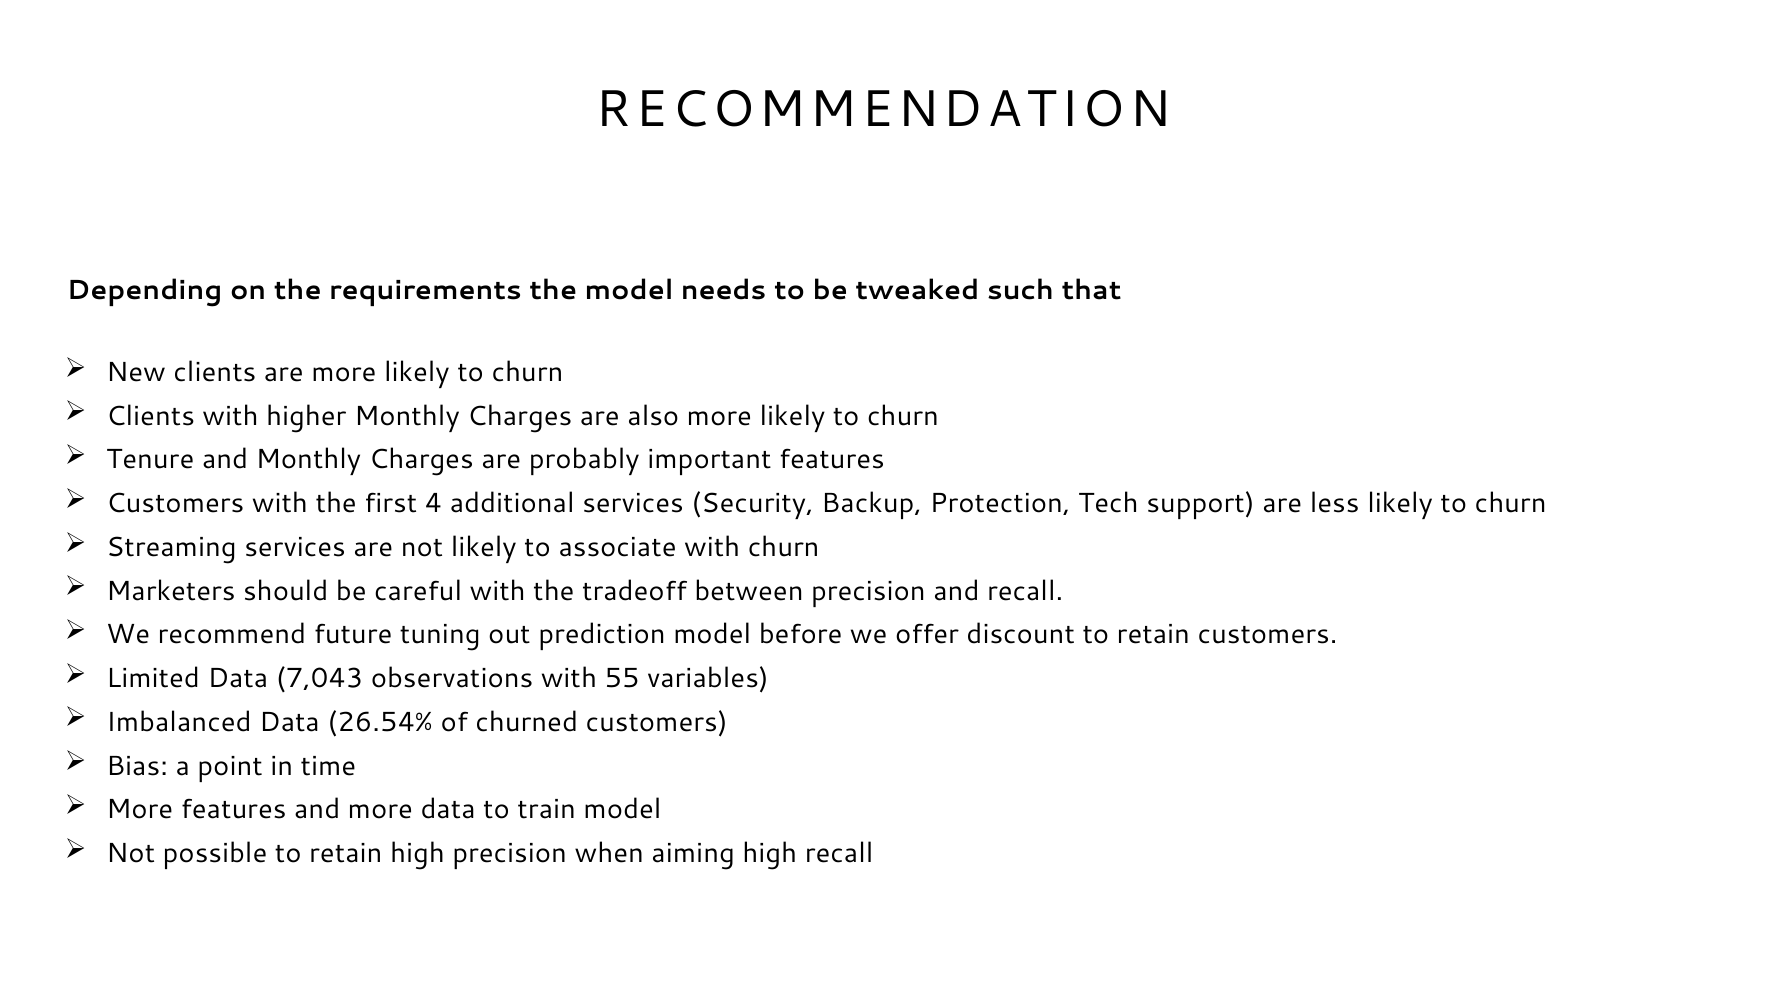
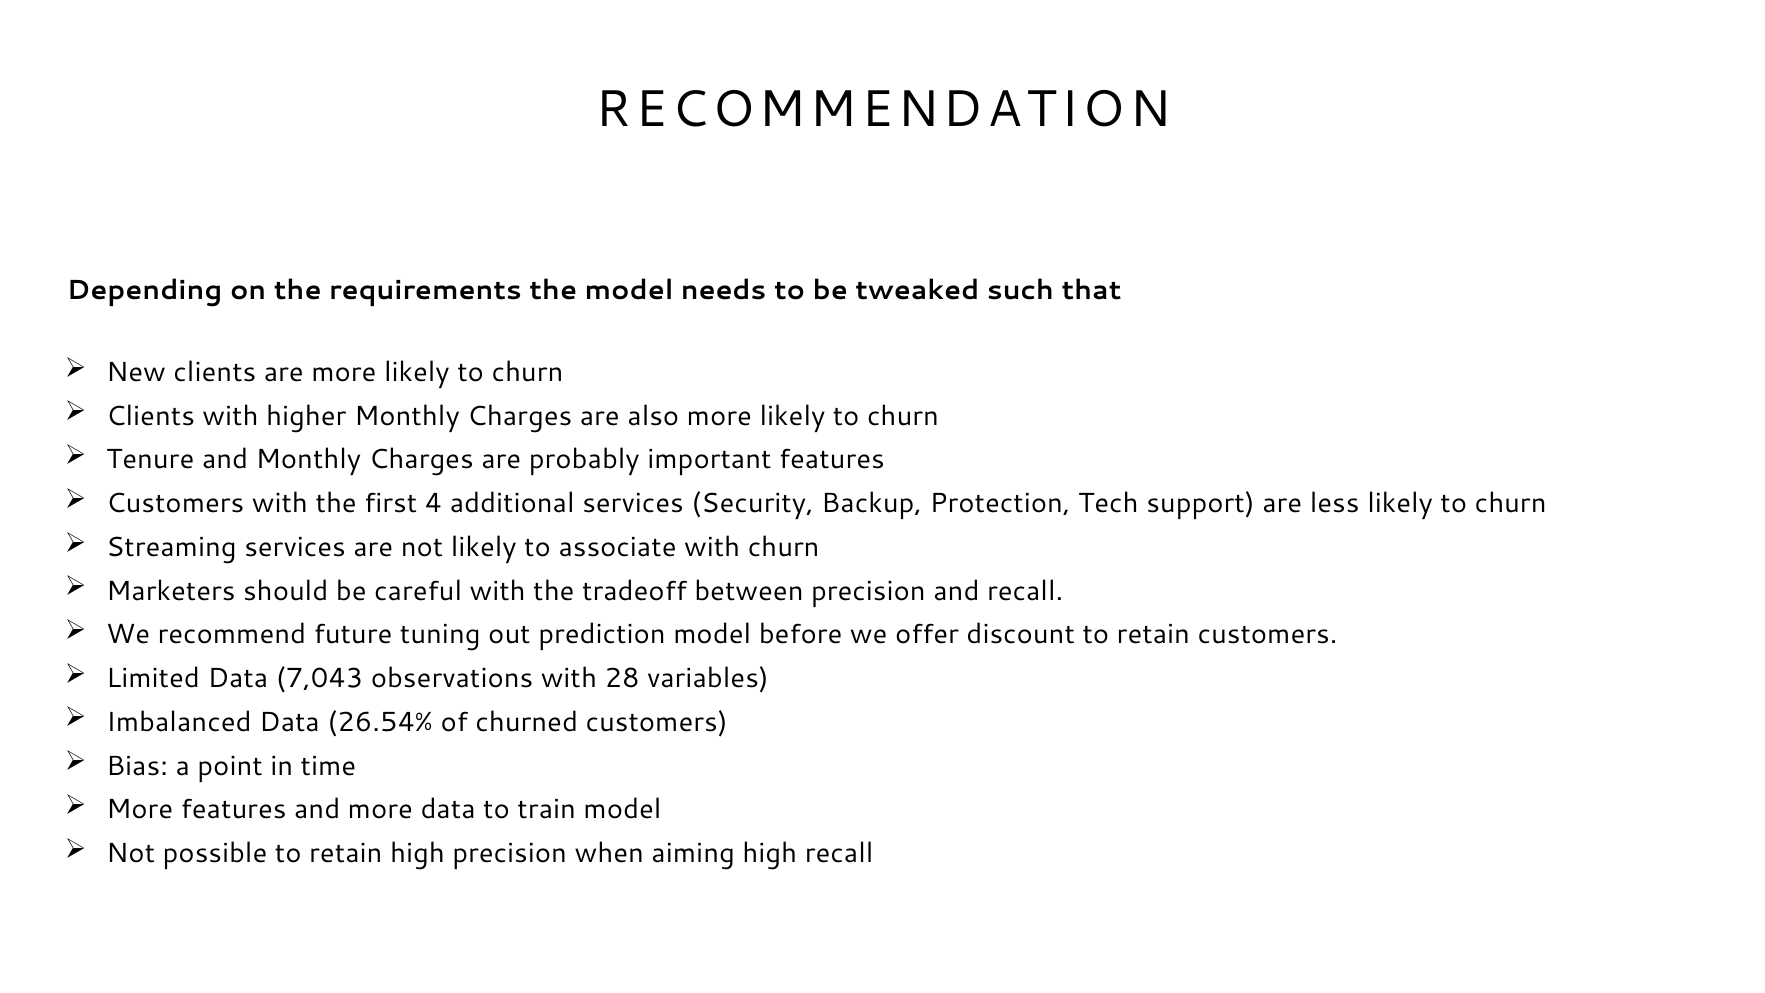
55: 55 -> 28 (622, 678)
